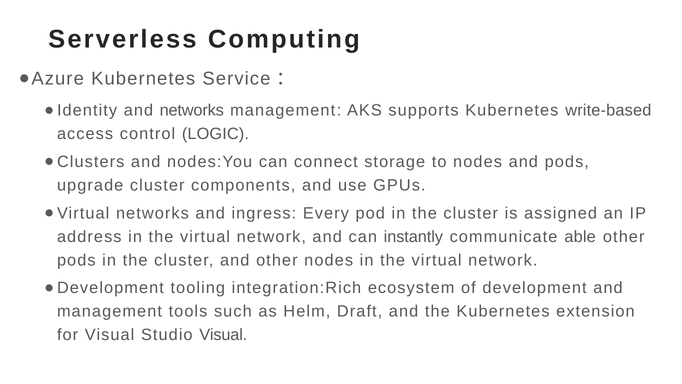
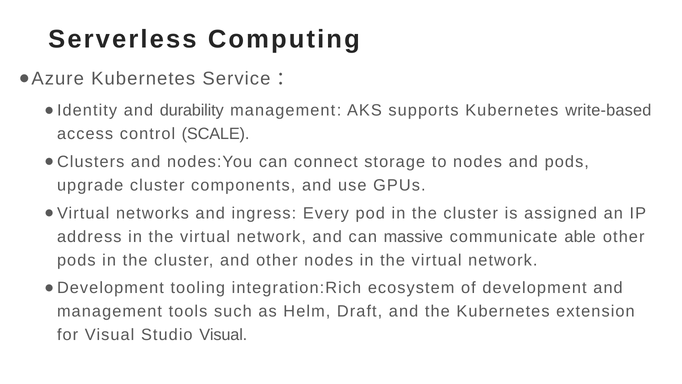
and networks: networks -> durability (192, 110)
LOGIC: LOGIC -> SCALE (216, 134)
instantly: instantly -> massive (413, 236)
